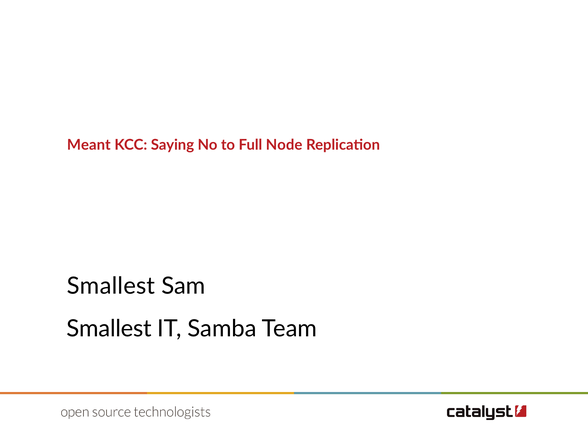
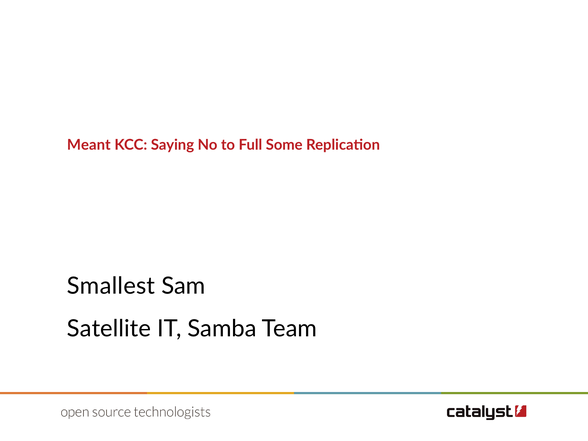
Node: Node -> Some (284, 145)
Smallest: Smallest -> Satellite (109, 329)
